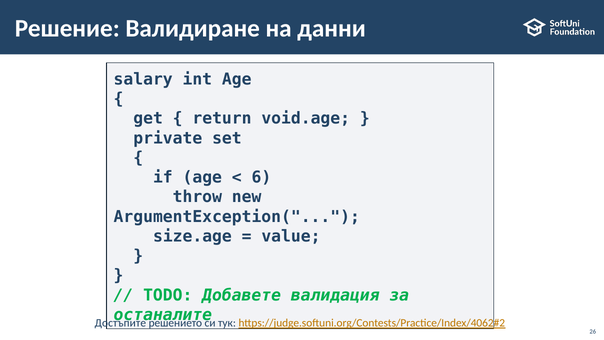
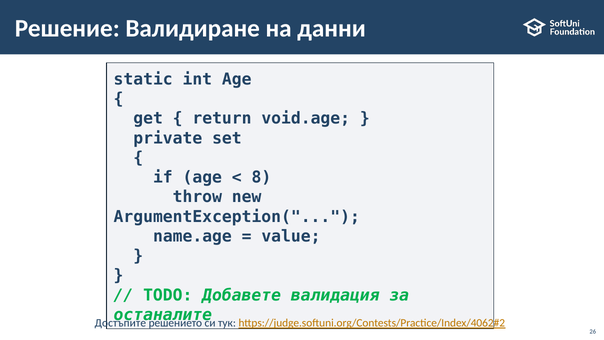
salary: salary -> static (143, 79)
6: 6 -> 8 (261, 177)
size.age: size.age -> name.age (192, 236)
